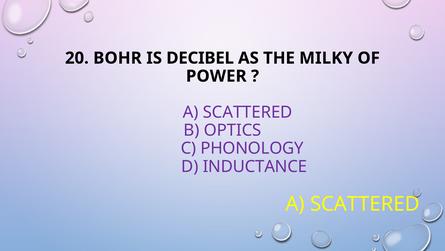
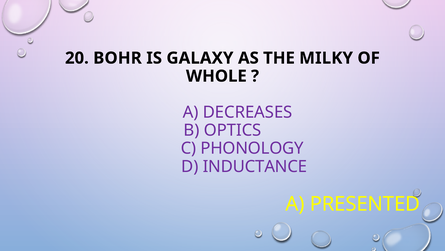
DECIBEL: DECIBEL -> GALAXY (200, 58)
POWER: POWER -> WHOLE (216, 76)
SCATTERED: SCATTERED -> DECREASES (248, 112)
SCATTERED: SCATTERED -> PRESENTED (365, 203)
